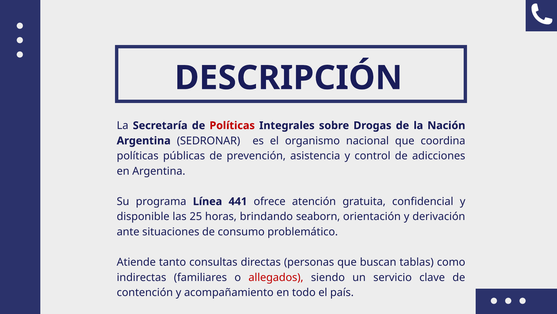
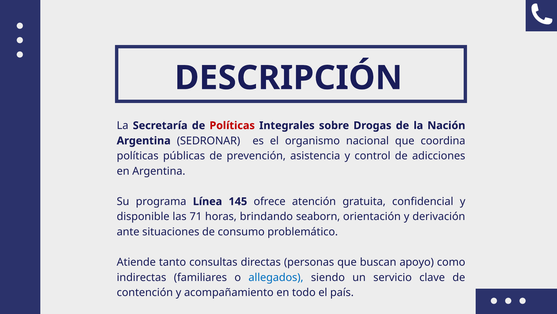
441: 441 -> 145 (238, 201)
25: 25 -> 71 (196, 216)
tablas: tablas -> apoyo (417, 262)
allegados colour: red -> blue (276, 277)
